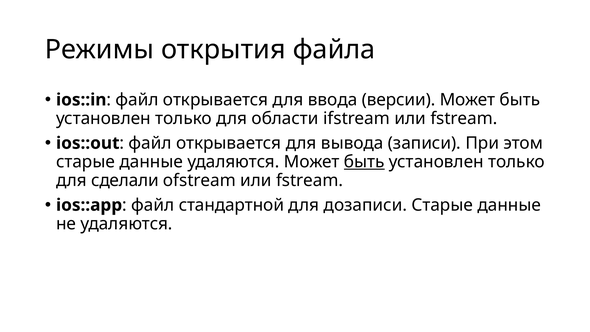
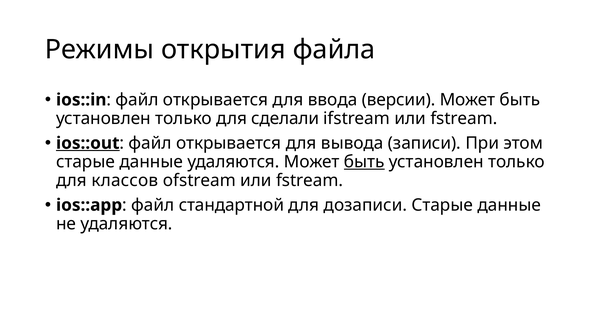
области: области -> сделали (285, 118)
ios::out underline: none -> present (88, 143)
сделали: сделали -> классов (125, 180)
